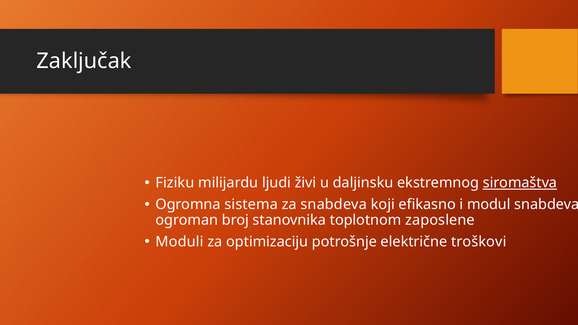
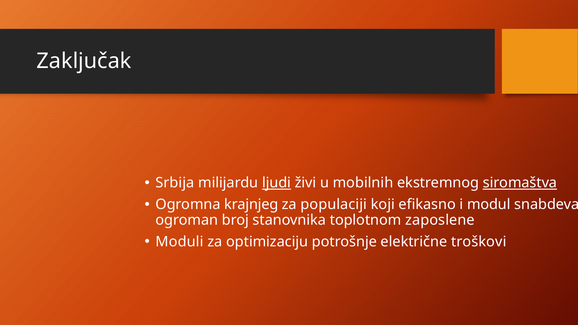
Fiziku: Fiziku -> Srbija (175, 183)
ljudi underline: none -> present (277, 183)
daljinsku: daljinsku -> mobilnih (363, 183)
sistema: sistema -> krajnjeg (251, 205)
za snabdeva: snabdeva -> populaciji (334, 205)
